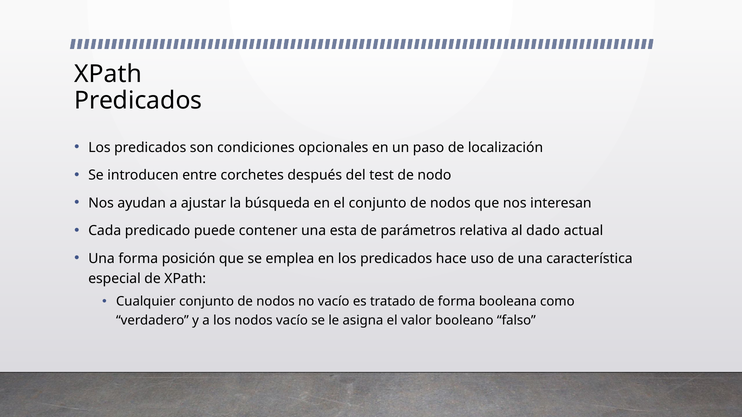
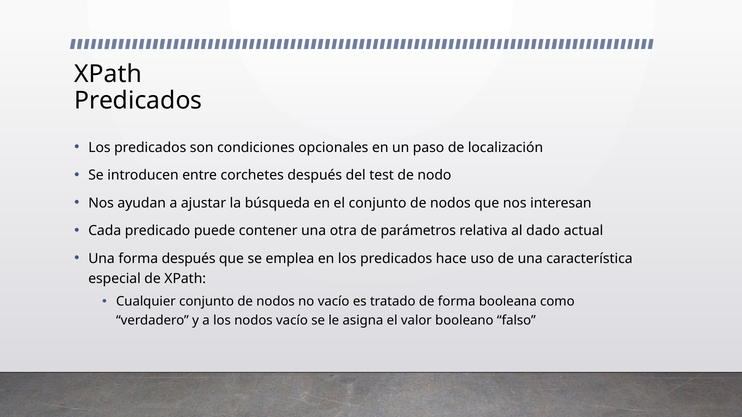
esta: esta -> otra (343, 231)
forma posición: posición -> después (189, 259)
